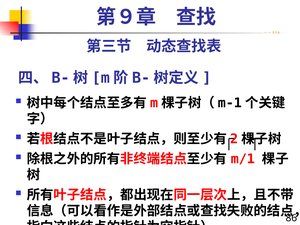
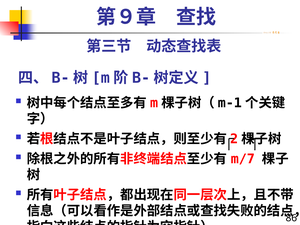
m/1: m/1 -> m/7 (243, 159)
